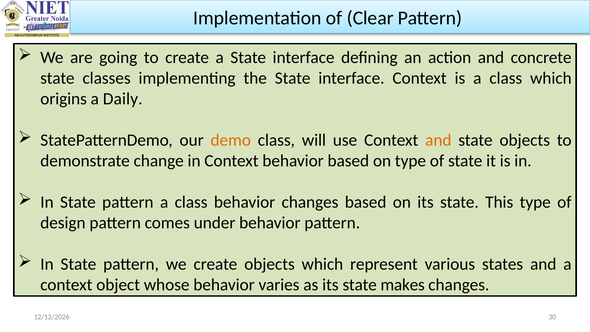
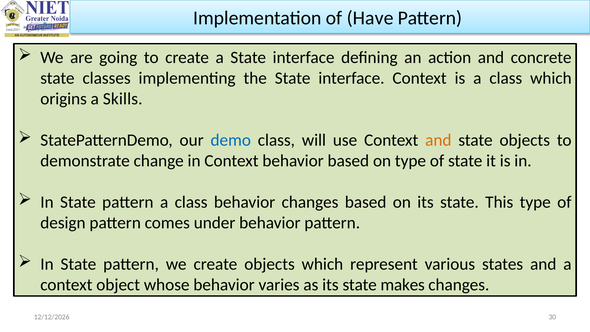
Clear: Clear -> Have (370, 18)
Daily: Daily -> Skills (123, 99)
demo colour: orange -> blue (231, 140)
